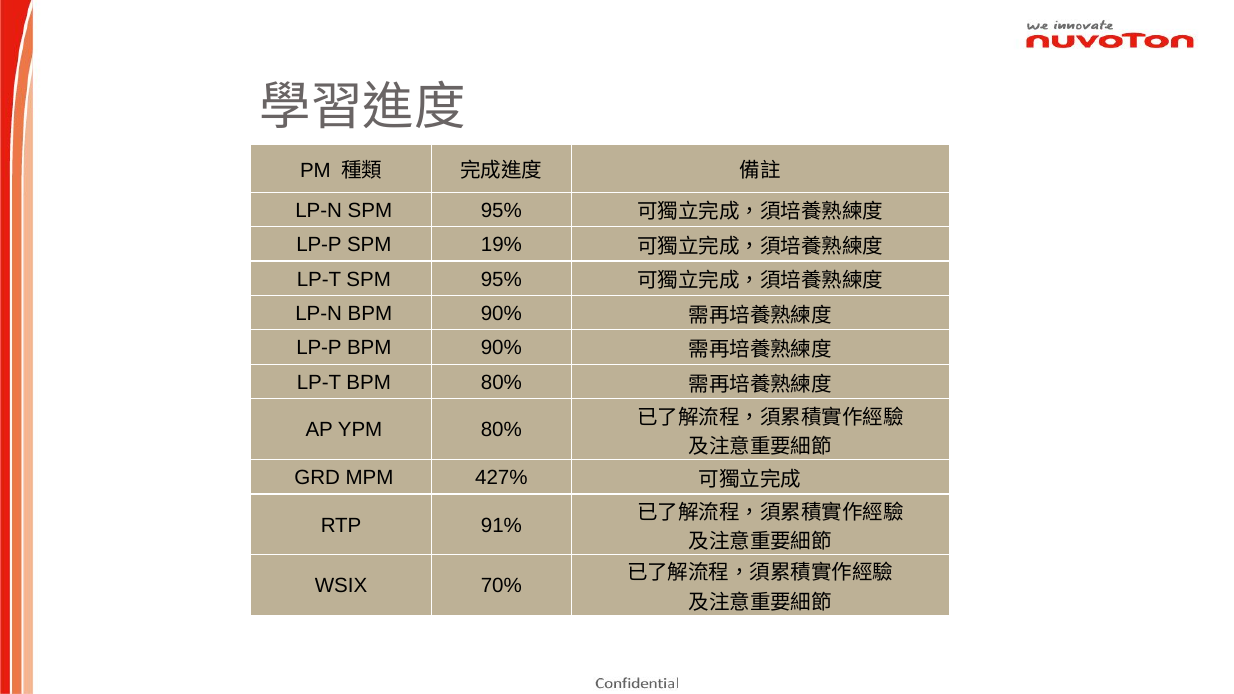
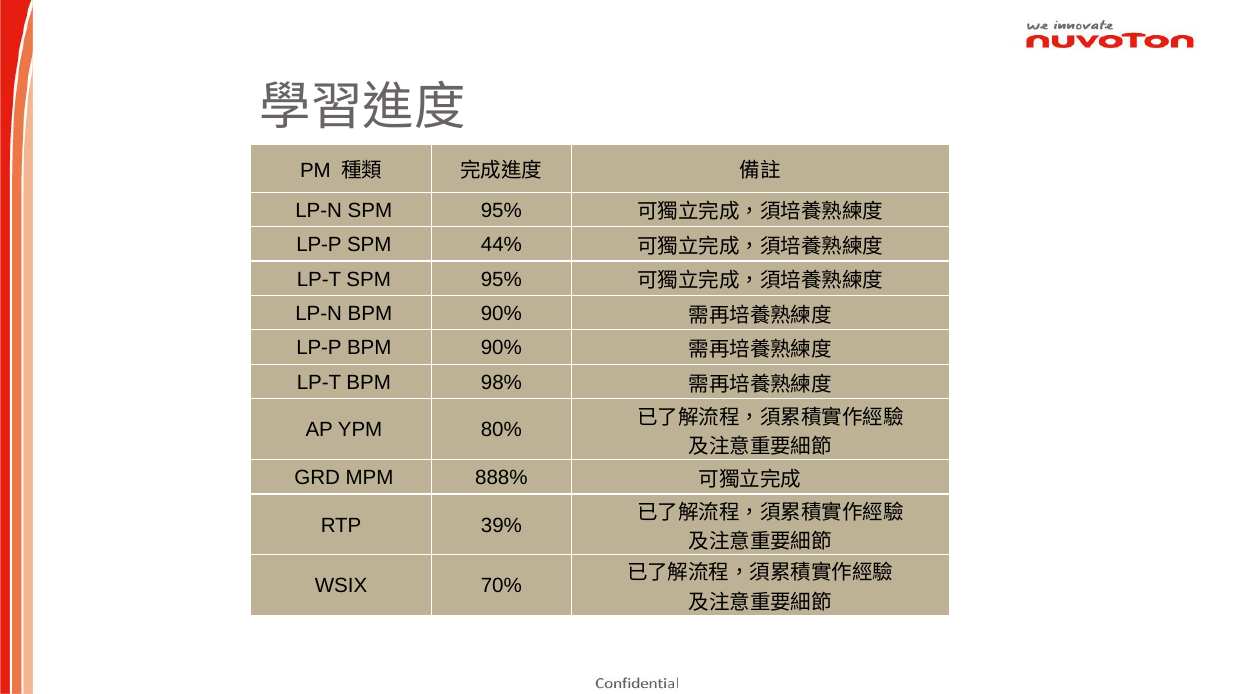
19%: 19% -> 44% (501, 245)
BPM 80%: 80% -> 98% (501, 383)
427%: 427% -> 888% (501, 478)
91%: 91% -> 39% (501, 525)
